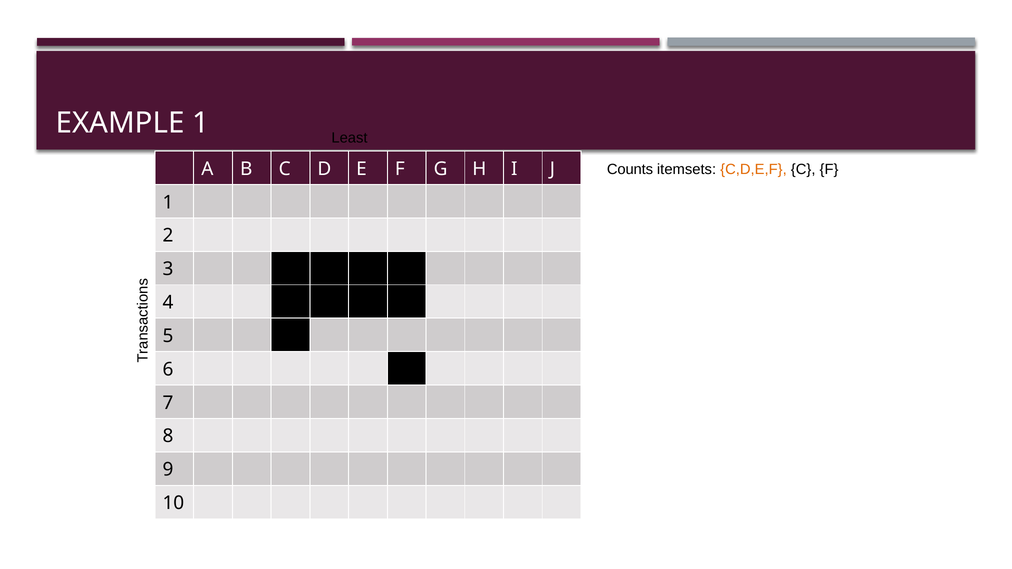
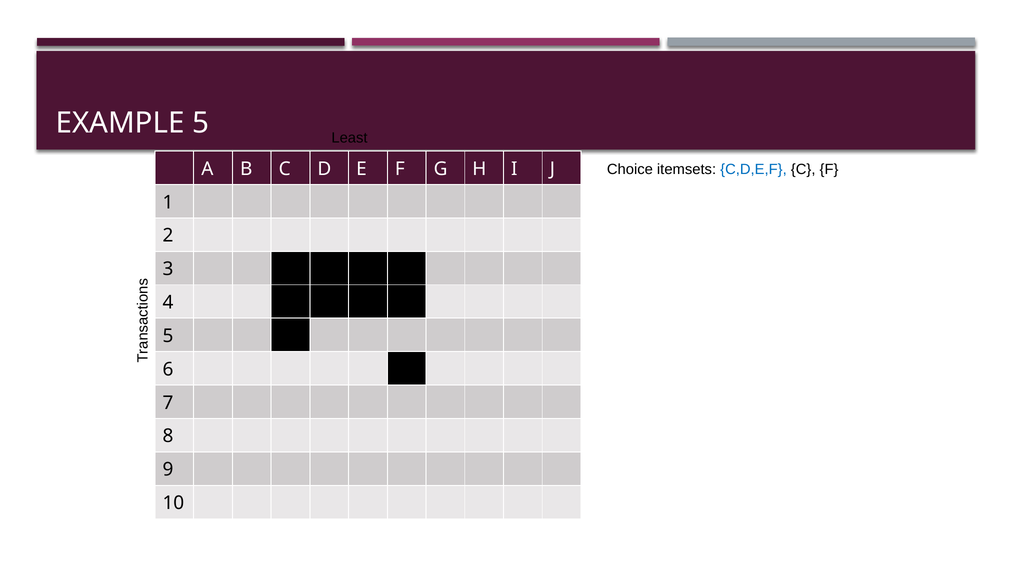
EXAMPLE 1: 1 -> 5 (201, 123)
Counts: Counts -> Choice (630, 170)
C,D,E,F colour: orange -> blue (753, 170)
